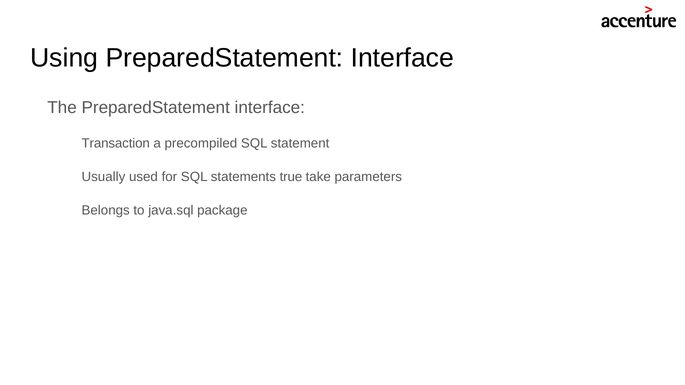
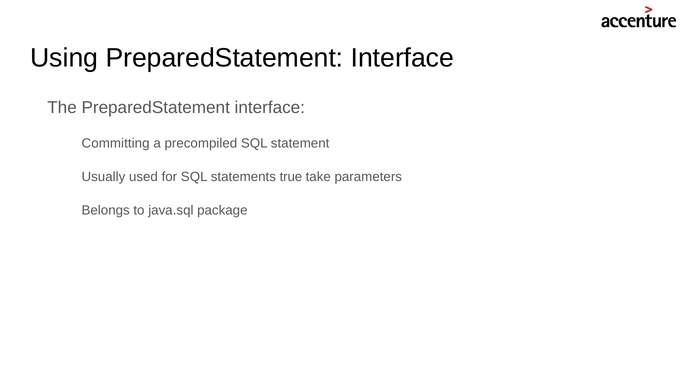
Transaction: Transaction -> Committing (116, 143)
